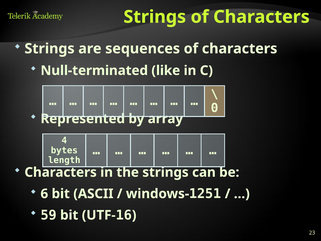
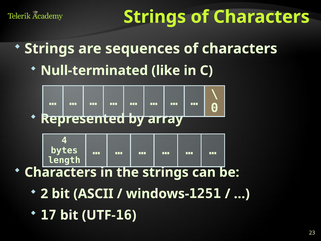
6: 6 -> 2 (44, 194)
59: 59 -> 17 (49, 215)
